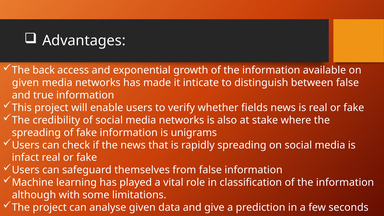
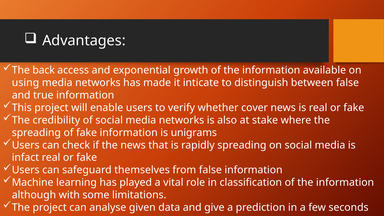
given: given -> using (26, 83)
fields: fields -> cover (255, 108)
